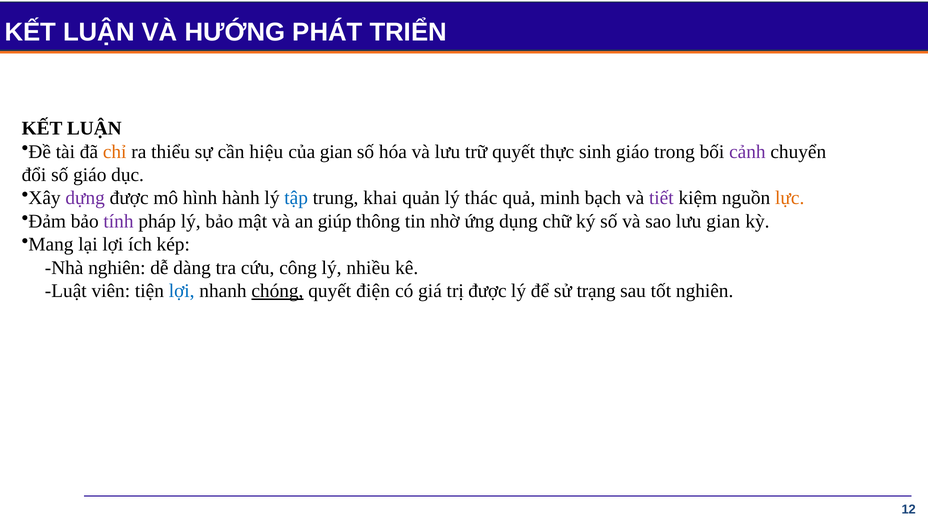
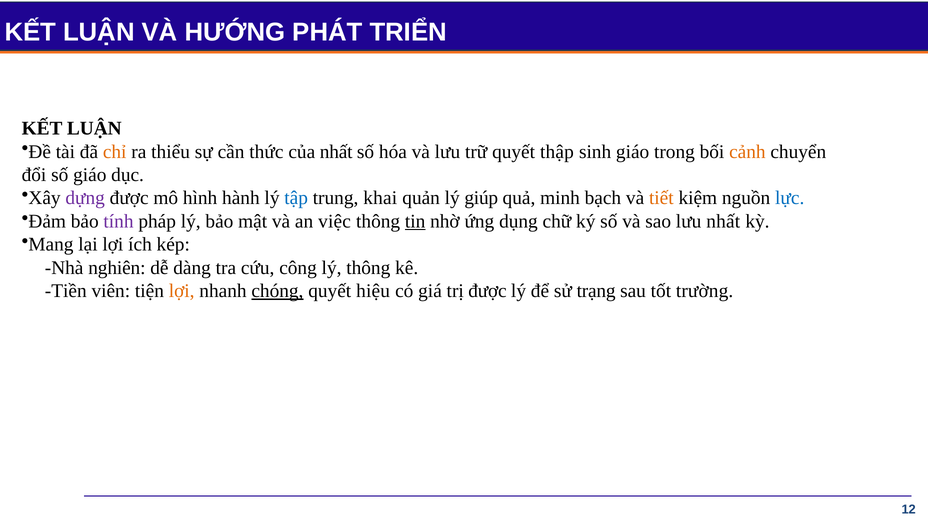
hiệu: hiệu -> thức (266, 152)
của gian: gian -> nhất (336, 152)
quyết thực: thực -> thập (557, 152)
cảnh colour: purple -> orange (747, 152)
thác: thác -> giúp (481, 198)
tiết colour: purple -> orange (661, 198)
lực colour: orange -> blue (790, 198)
giúp: giúp -> việc (335, 221)
tin underline: none -> present (415, 221)
lưu gian: gian -> nhất (723, 221)
lý nhiều: nhiều -> thông (368, 268)
Luật: Luật -> Tiền (66, 291)
lợi colour: blue -> orange (182, 291)
điện: điện -> hiệu (373, 291)
tốt nghiên: nghiên -> trường (705, 291)
